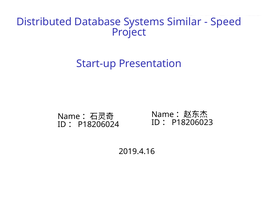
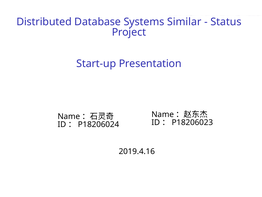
Speed: Speed -> Status (226, 22)
